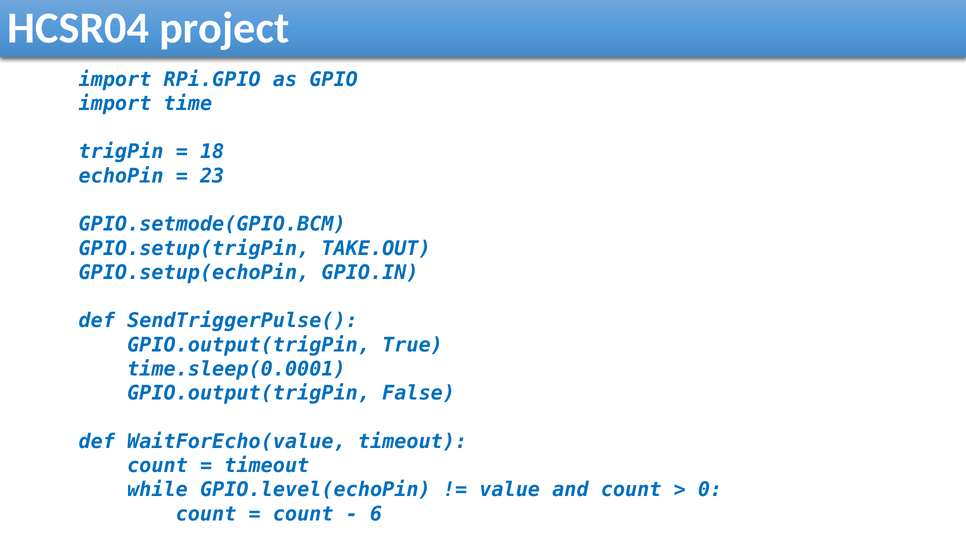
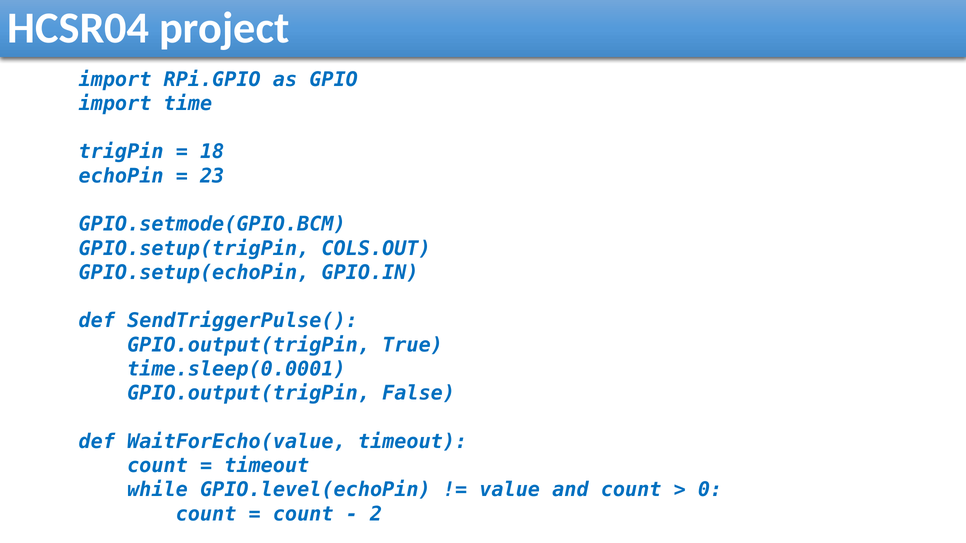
TAKE.OUT: TAKE.OUT -> COLS.OUT (376, 249)
6: 6 -> 2 (376, 514)
